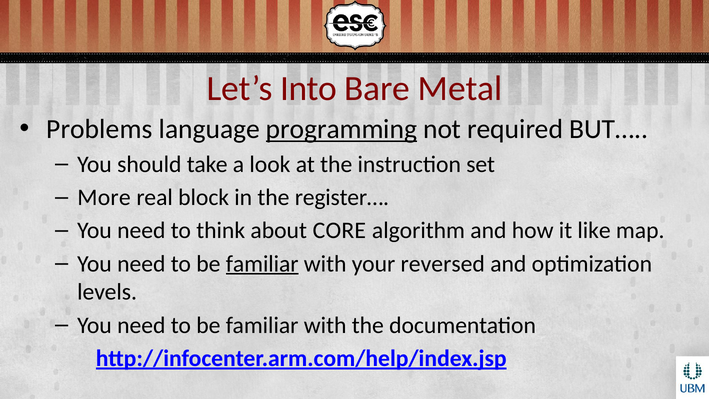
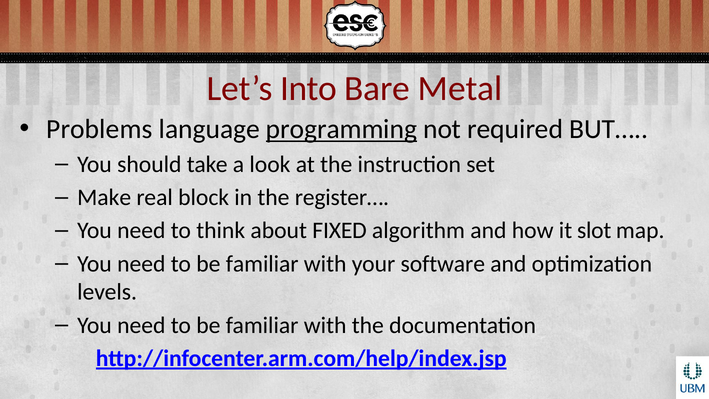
More: More -> Make (104, 198)
CORE: CORE -> FIXED (340, 231)
like: like -> slot (594, 231)
familiar underline: present -> none (262, 264)
reversed: reversed -> software (443, 264)
